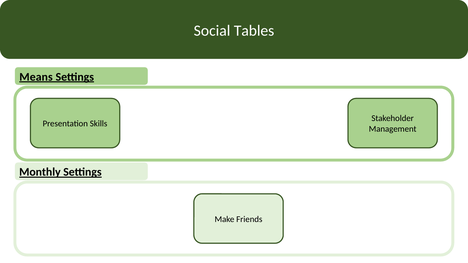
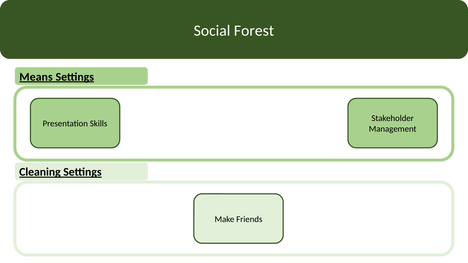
Tables: Tables -> Forest (254, 31)
Monthly: Monthly -> Cleaning (40, 172)
